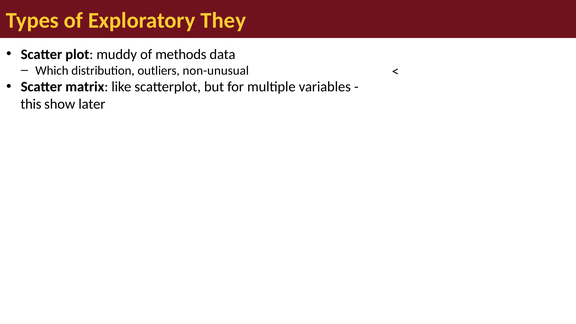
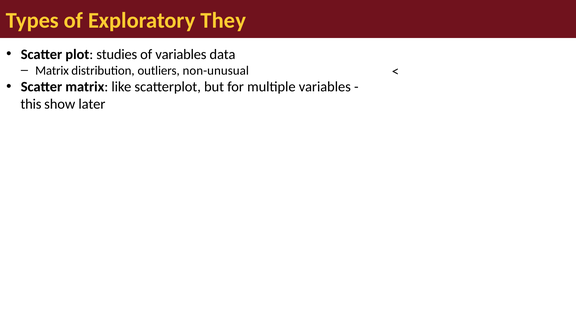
muddy: muddy -> studies (117, 54)
of methods: methods -> variables (181, 54)
Which: Which -> Matrix (52, 70)
